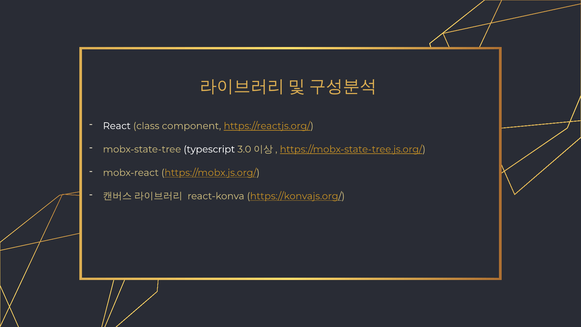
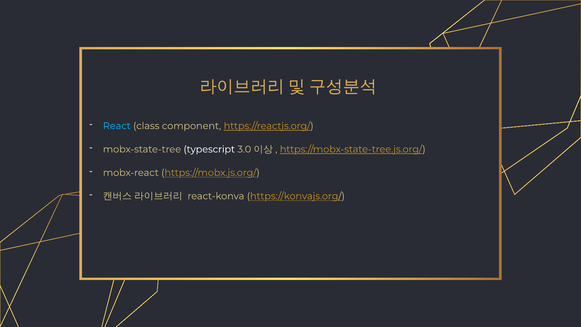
React colour: white -> light blue (117, 126)
